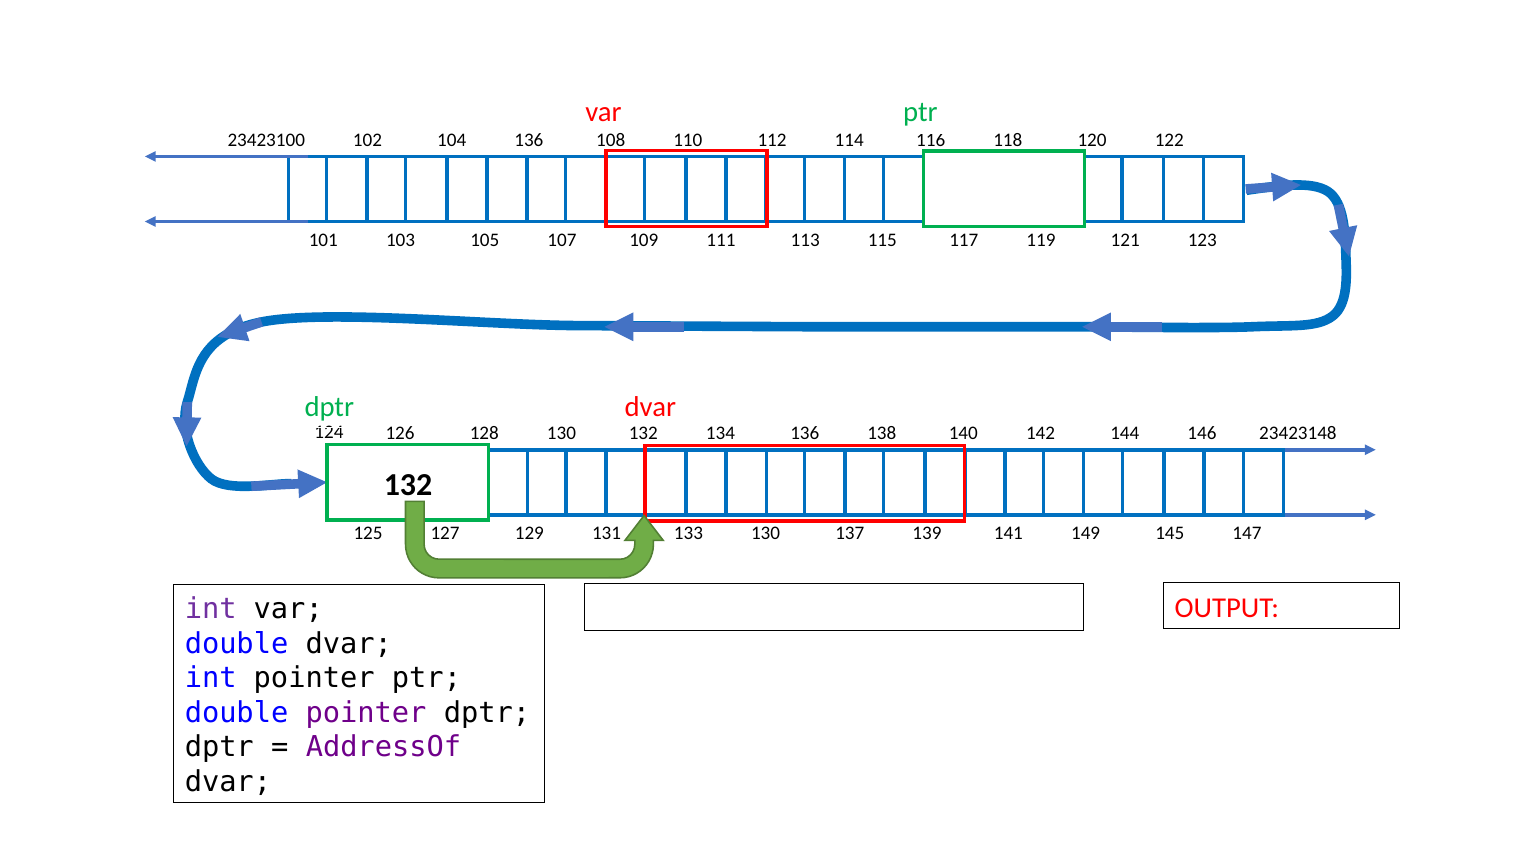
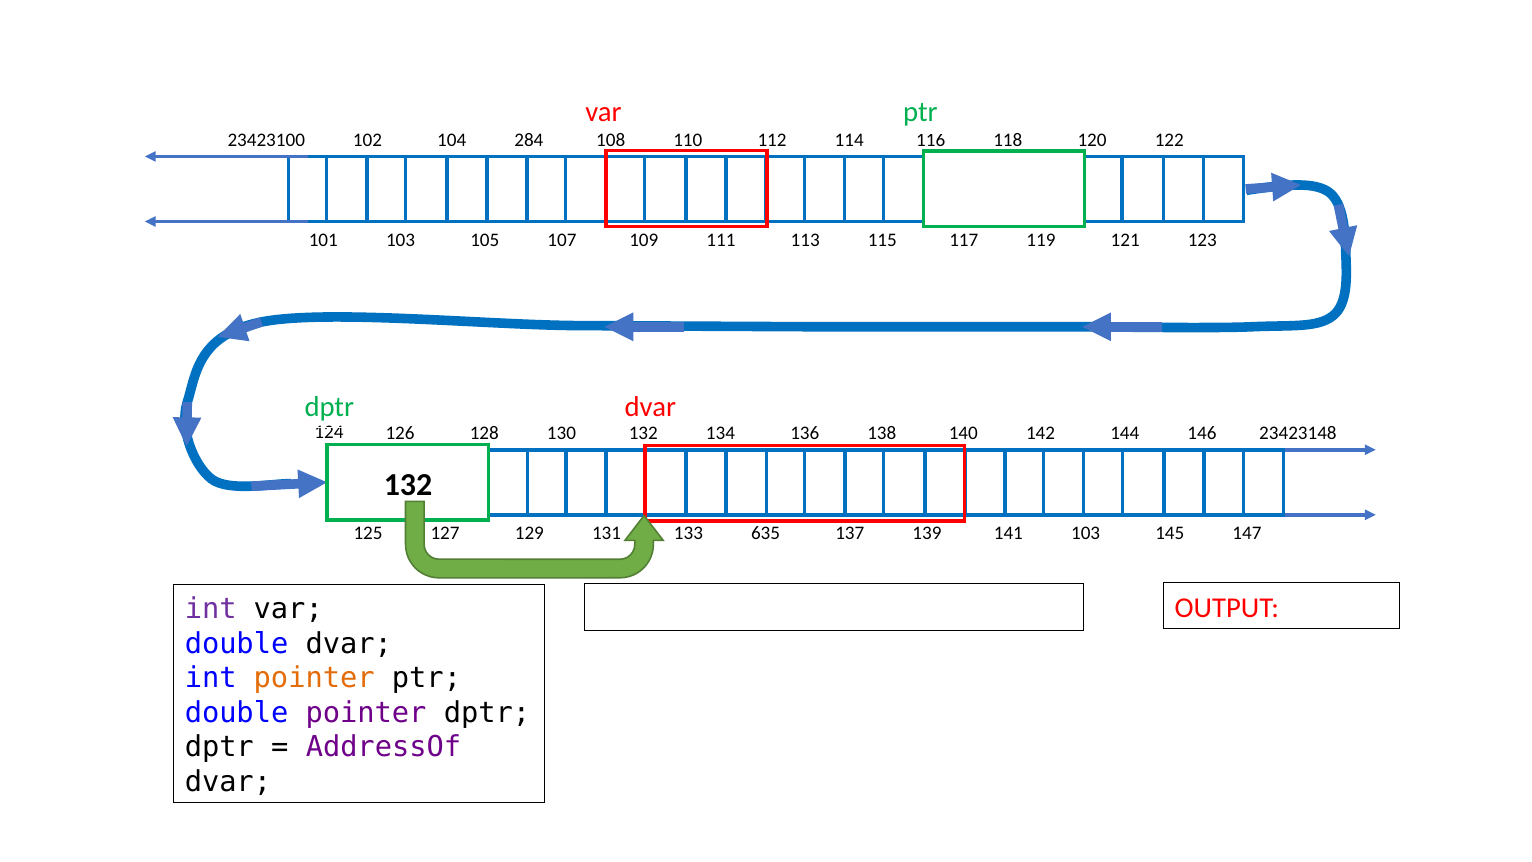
104 136: 136 -> 284 (529, 140)
133 130: 130 -> 635 (766, 533)
141 149: 149 -> 103 (1086, 533)
pointer colour: black -> orange (314, 678)
